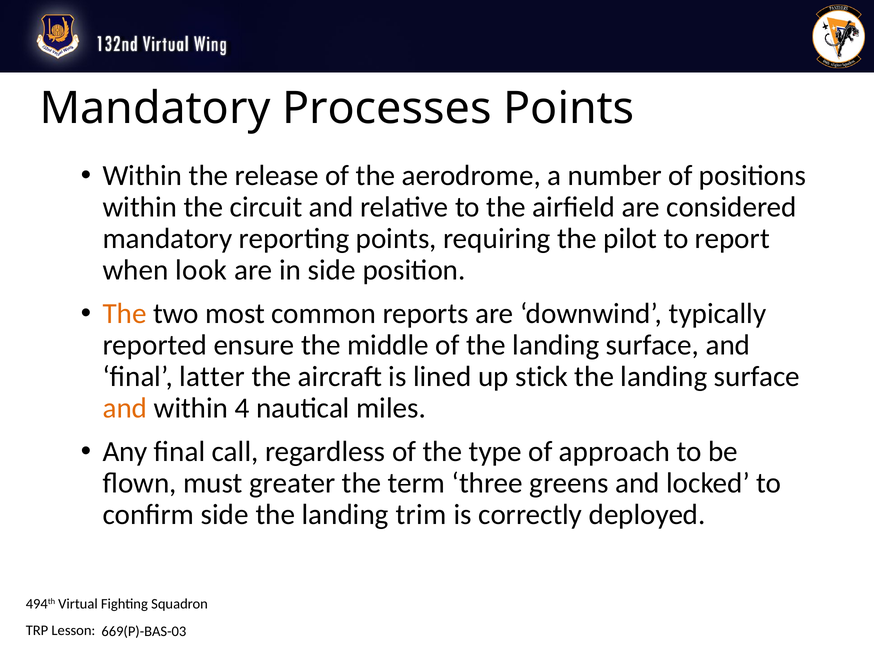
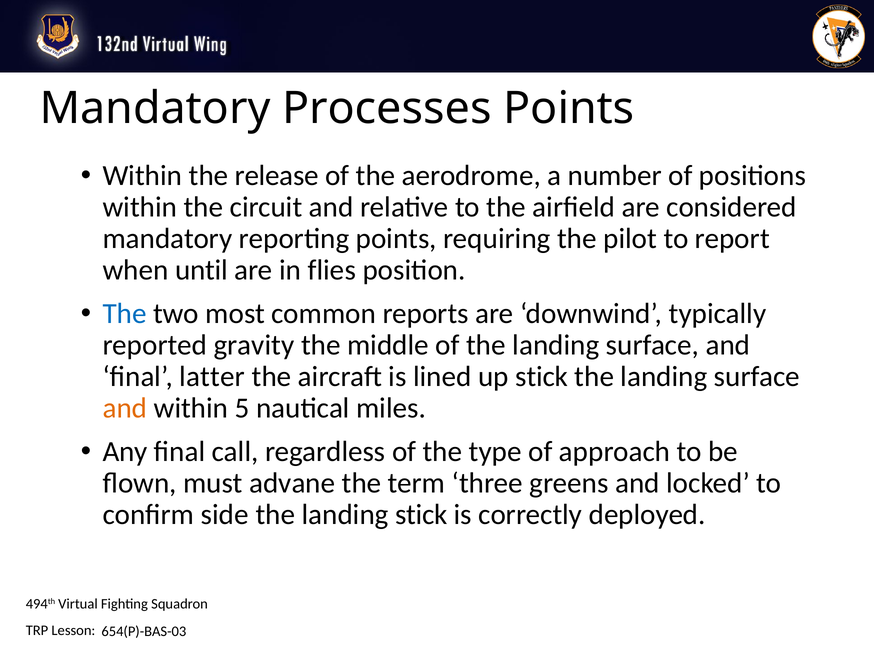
look: look -> until (201, 270)
in side: side -> flies (332, 270)
The colour: orange -> blue (125, 313)
ensure: ensure -> gravity (254, 345)
4: 4 -> 5 (242, 408)
greater: greater -> advane (292, 483)
landing trim: trim -> stick (421, 514)
669(P)-BAS-03: 669(P)-BAS-03 -> 654(P)-BAS-03 (144, 631)
